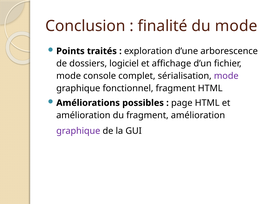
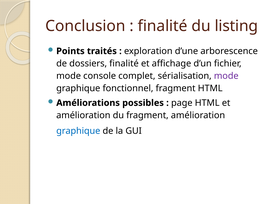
du mode: mode -> listing (236, 26)
dossiers logiciel: logiciel -> finalité (124, 63)
graphique colour: purple -> blue (78, 131)
